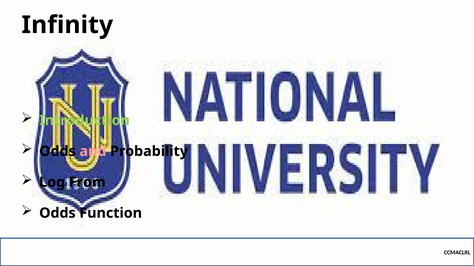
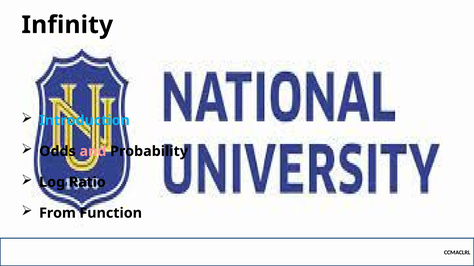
Introduction colour: light green -> light blue (85, 121)
From: From -> Ratio (87, 183)
Odds: Odds -> From (57, 213)
